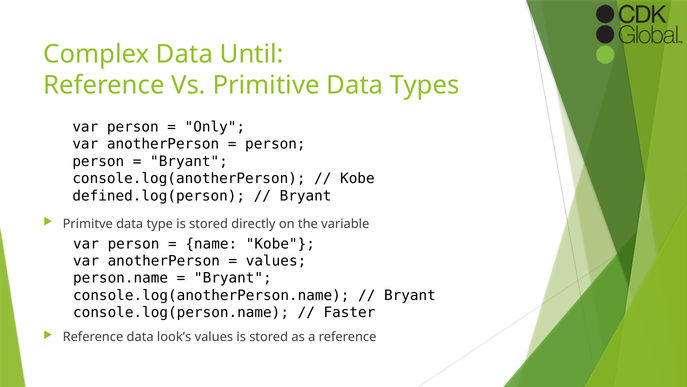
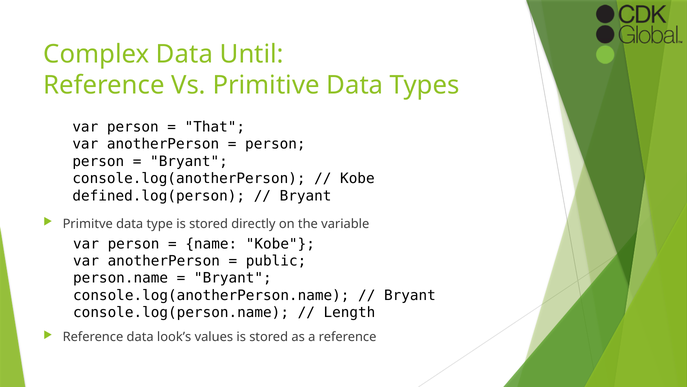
Only: Only -> That (215, 127)
values: values -> public (276, 261)
Faster: Faster -> Length (349, 312)
